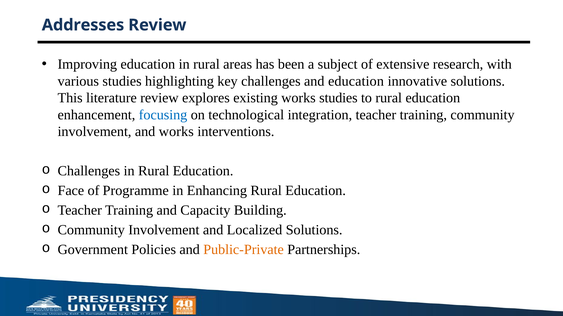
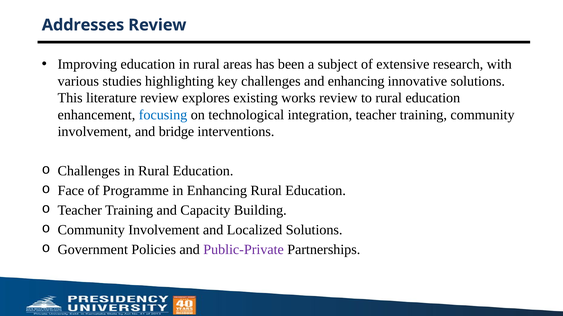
and education: education -> enhancing (356, 81)
works studies: studies -> review (338, 98)
and works: works -> bridge (176, 132)
Public-Private colour: orange -> purple (244, 250)
